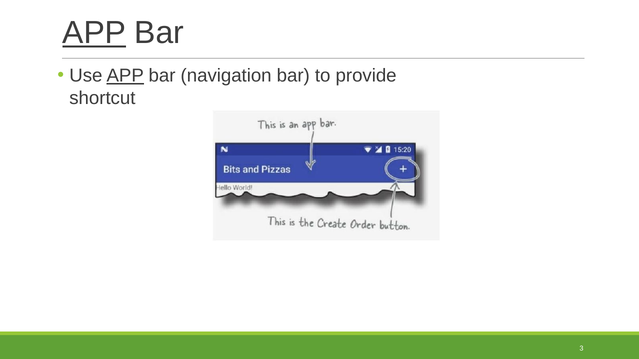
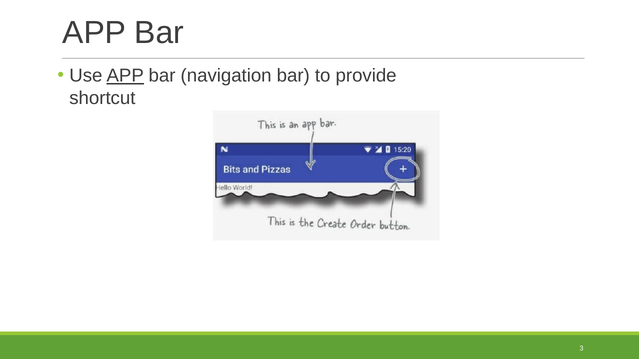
APP underline: present -> none (94, 33)
